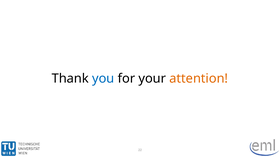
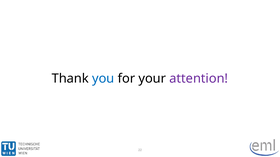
attention colour: orange -> purple (199, 79)
